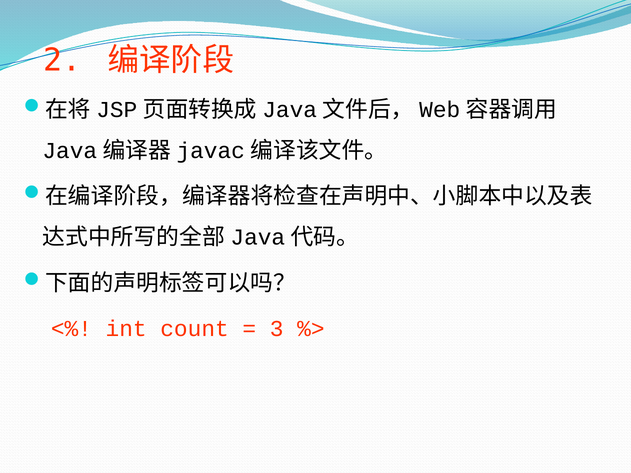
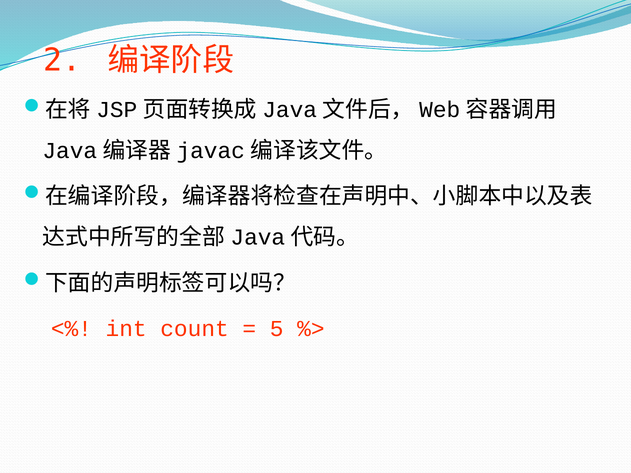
3: 3 -> 5 (277, 329)
